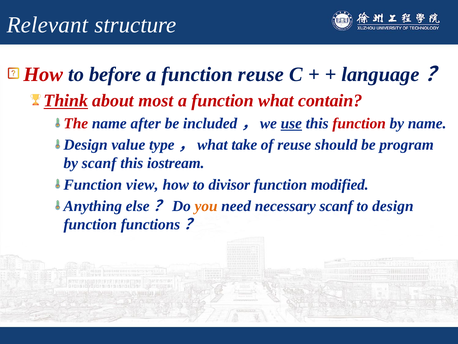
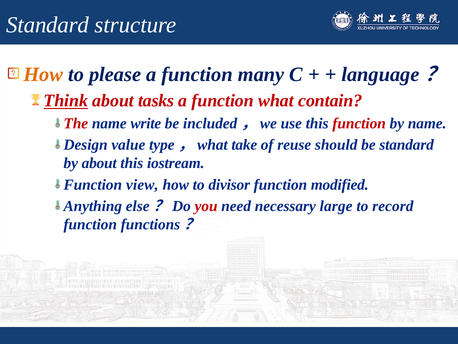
Relevant: Relevant -> Standard (48, 25)
How colour: red -> orange (43, 74)
before: before -> please (115, 74)
function reuse: reuse -> many (261, 74)
most: most -> tasks (156, 101)
after: after -> write (146, 123)
use underline: present -> none (291, 123)
be program: program -> standard (407, 145)
by scanf: scanf -> about (99, 163)
you colour: orange -> red (206, 206)
necessary scanf: scanf -> large (336, 206)
to design: design -> record (393, 206)
